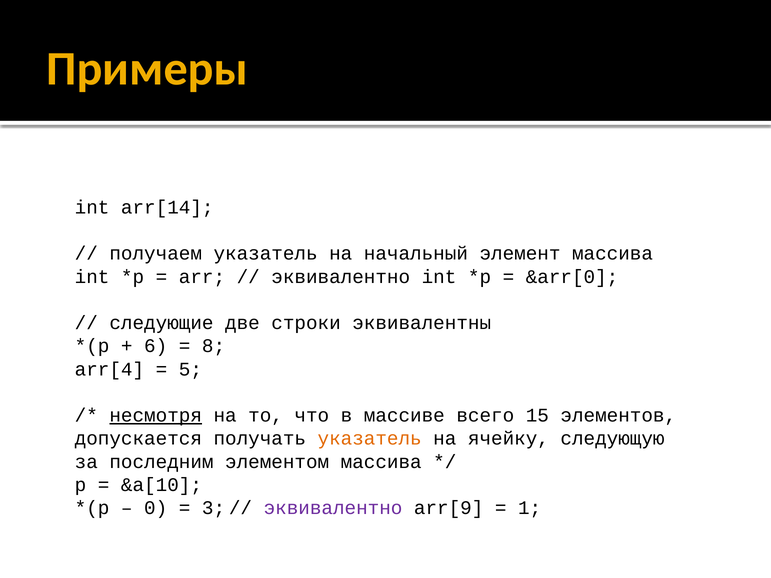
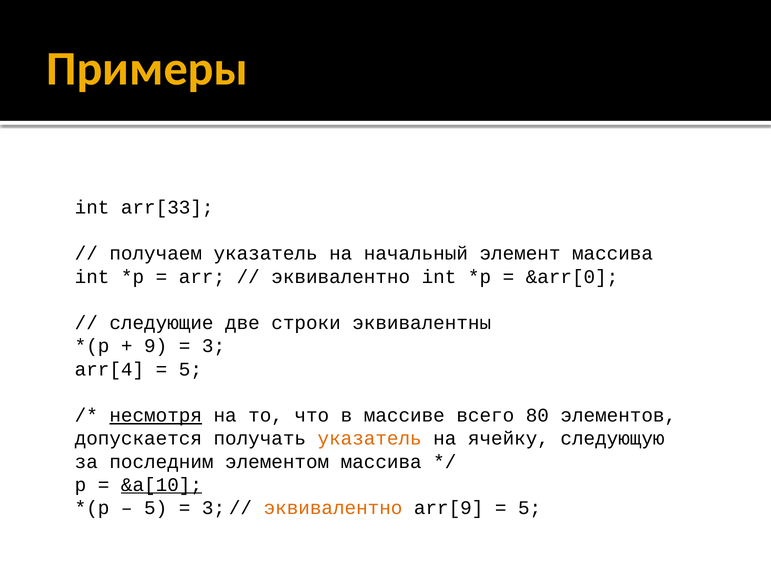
arr[14: arr[14 -> arr[33 (167, 207)
6: 6 -> 9 (156, 346)
8: 8 -> 3 (214, 346)
15: 15 -> 80 (537, 416)
&a[10 underline: none -> present (161, 485)
0: 0 -> 5 (156, 508)
эквивалентно colour: purple -> orange (333, 508)
1: 1 -> 5 (530, 508)
